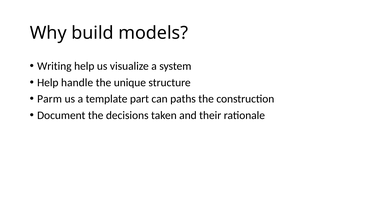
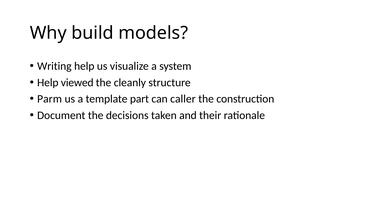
handle: handle -> viewed (77, 83)
unique: unique -> cleanly (130, 83)
paths: paths -> caller (183, 99)
